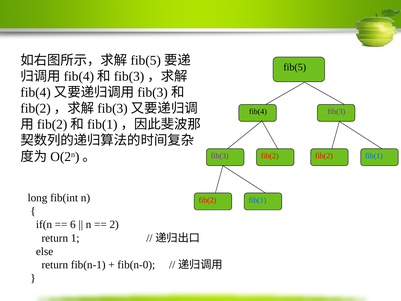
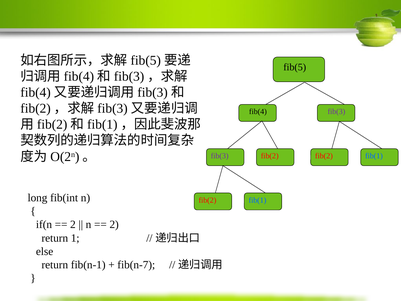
6: 6 -> 2 (73, 224)
fib(n-0: fib(n-0 -> fib(n-7 (136, 265)
